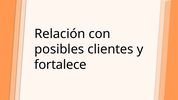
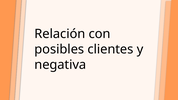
fortalece: fortalece -> negativa (60, 65)
